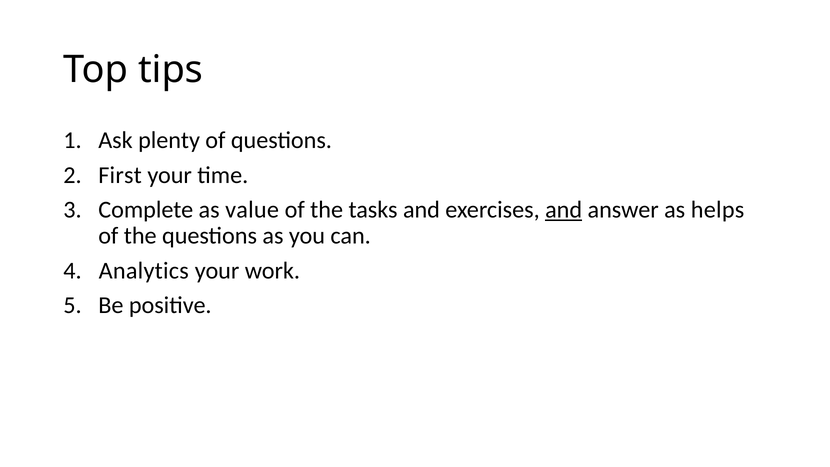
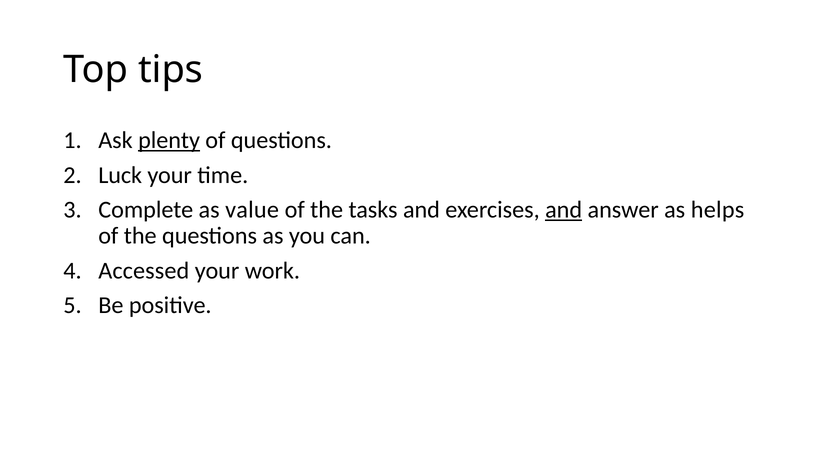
plenty underline: none -> present (169, 140)
First: First -> Luck (120, 175)
Analytics: Analytics -> Accessed (144, 271)
